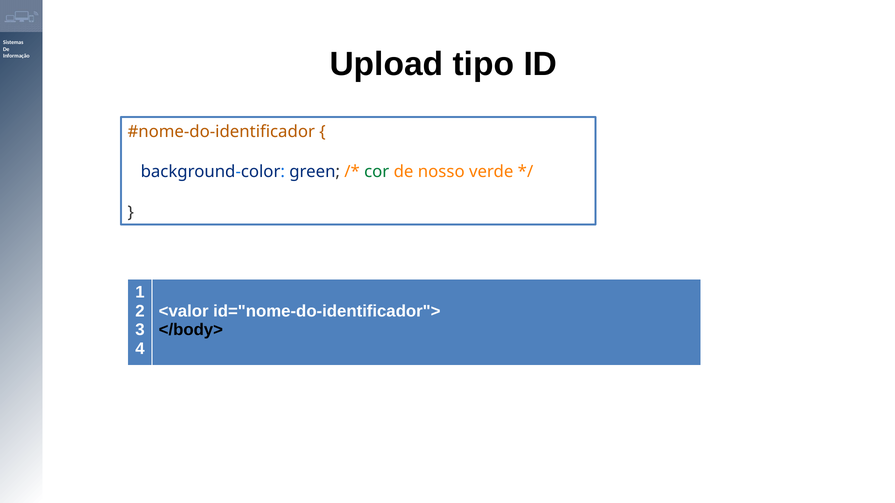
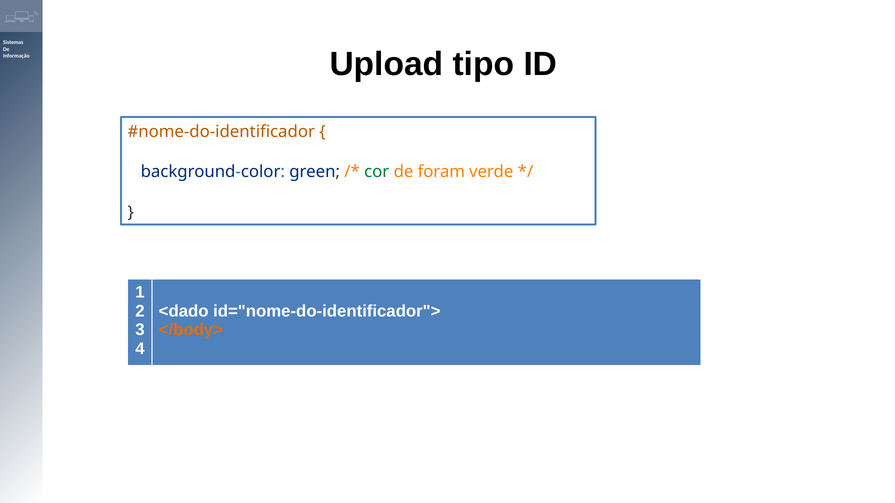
nosso: nosso -> foram (441, 172)
<valor: <valor -> <dado (184, 311)
</body> colour: black -> orange (191, 330)
